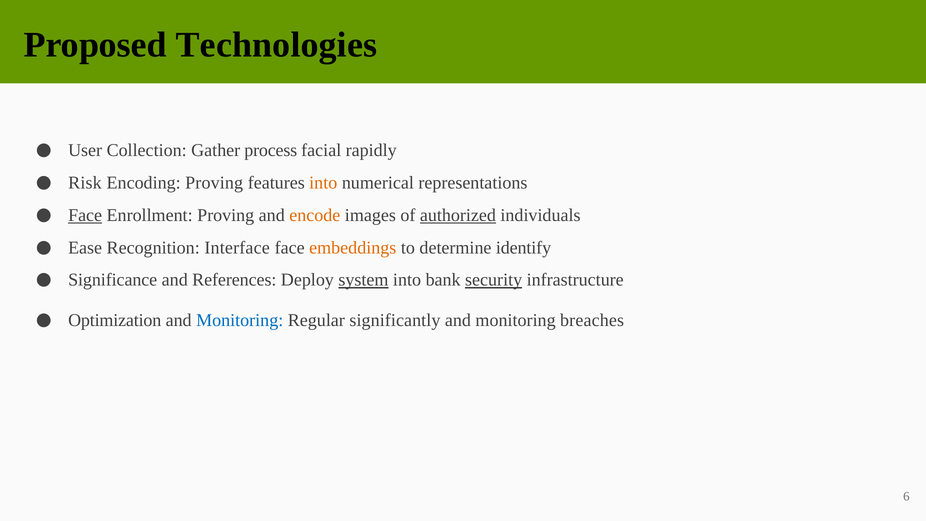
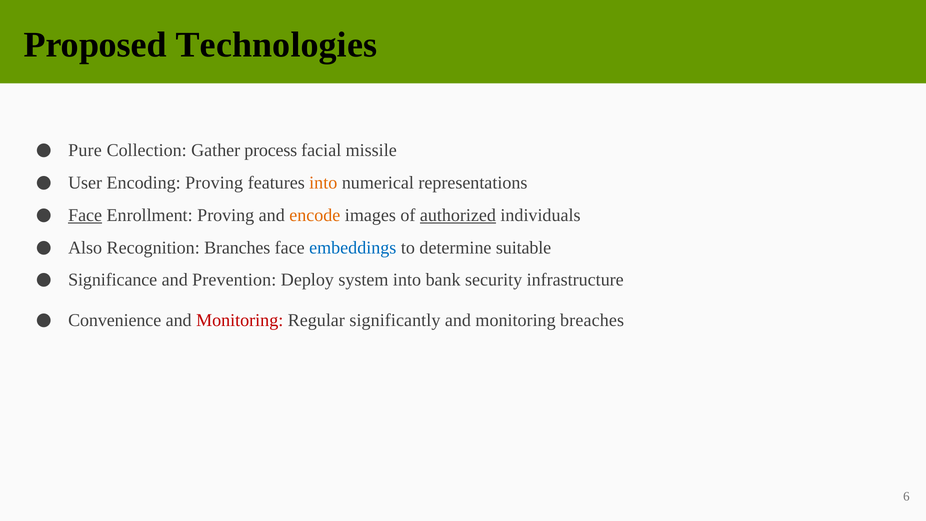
User: User -> Pure (85, 150)
rapidly: rapidly -> missile (371, 150)
Risk: Risk -> User (85, 183)
Ease: Ease -> Also (85, 248)
Interface: Interface -> Branches (237, 248)
embeddings colour: orange -> blue (353, 248)
identify: identify -> suitable (524, 248)
References: References -> Prevention (234, 280)
system underline: present -> none (363, 280)
security underline: present -> none (494, 280)
Optimization: Optimization -> Convenience (115, 320)
Monitoring colour: blue -> red (240, 320)
